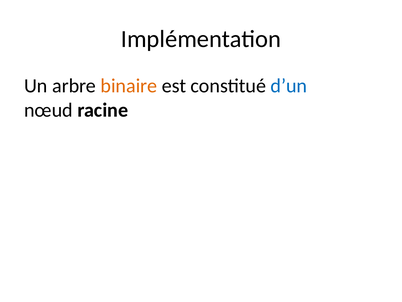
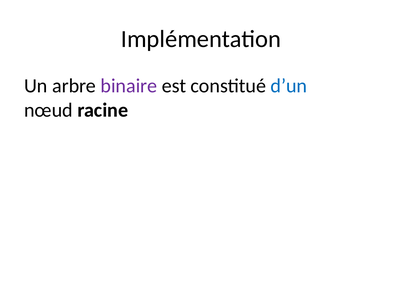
binaire colour: orange -> purple (129, 86)
